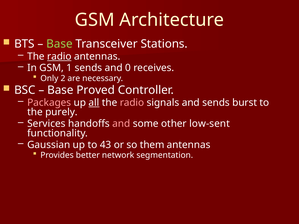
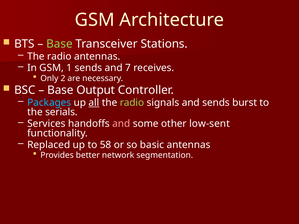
radio underline: present -> none (59, 56)
0: 0 -> 7 (128, 68)
Proved: Proved -> Output (96, 90)
Packages colour: pink -> light blue (49, 103)
radio colour: pink -> light green (132, 103)
purely: purely -> serials (61, 112)
Gaussian: Gaussian -> Replaced (49, 145)
43: 43 -> 58 (106, 145)
them: them -> basic (152, 145)
